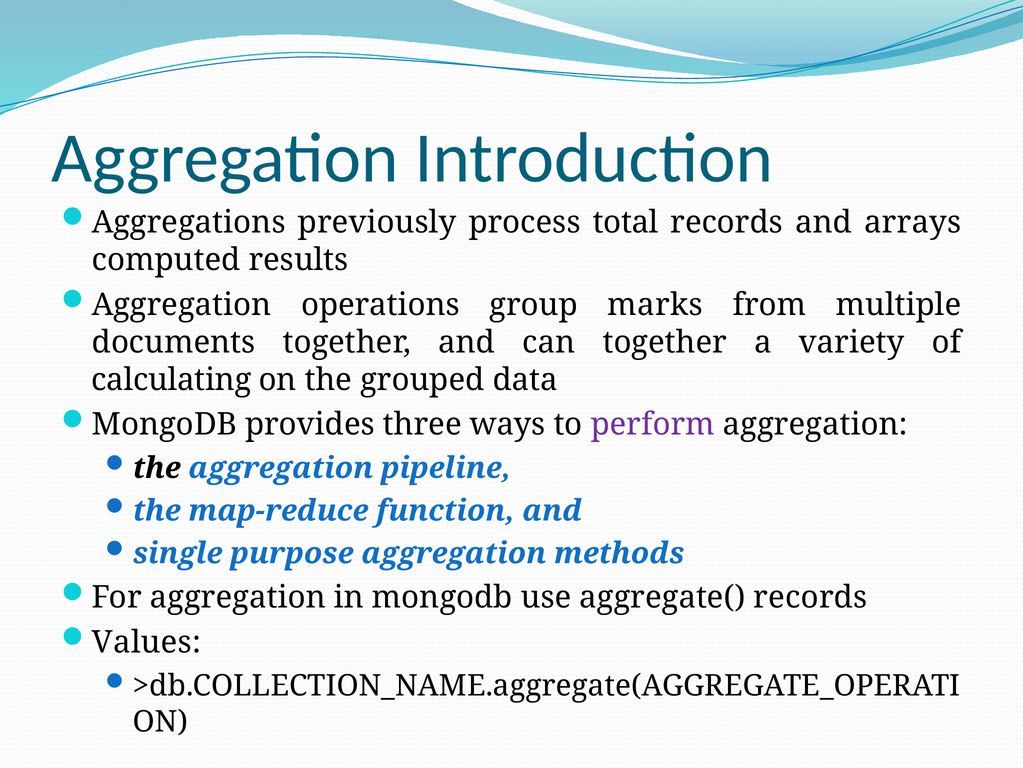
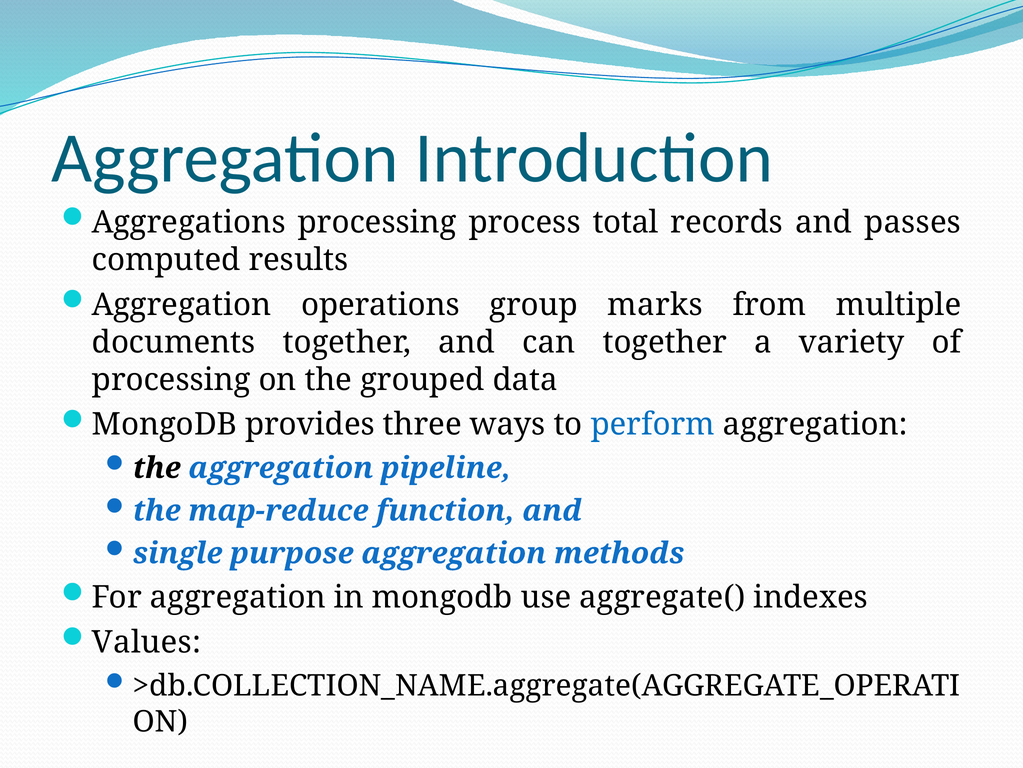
Aggregations previously: previously -> processing (377, 222)
arrays: arrays -> passes (913, 222)
calculating: calculating -> processing (171, 379)
perform colour: purple -> blue (653, 424)
aggregate( records: records -> indexes (811, 597)
